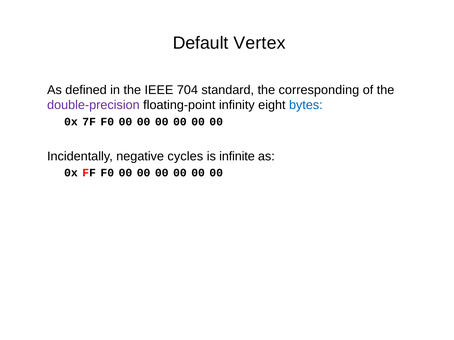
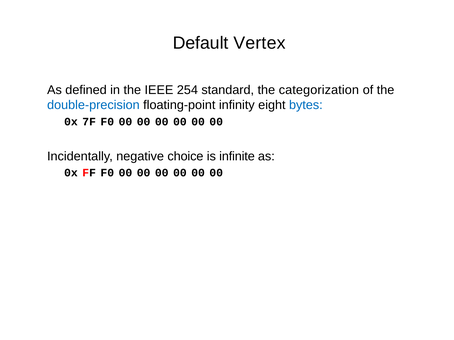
704: 704 -> 254 (187, 90)
corresponding: corresponding -> categorization (319, 90)
double-precision colour: purple -> blue (93, 105)
cycles: cycles -> choice (185, 157)
